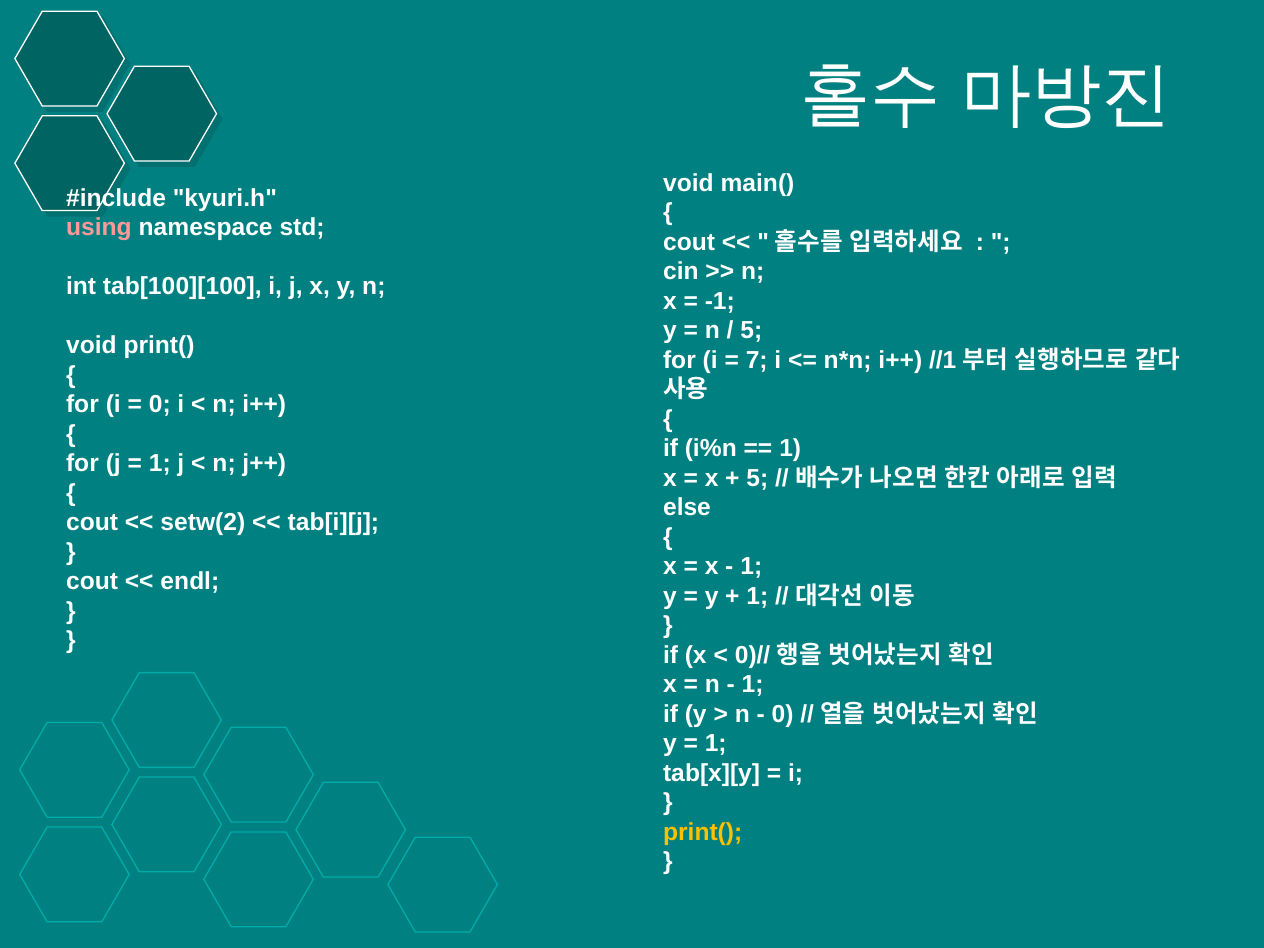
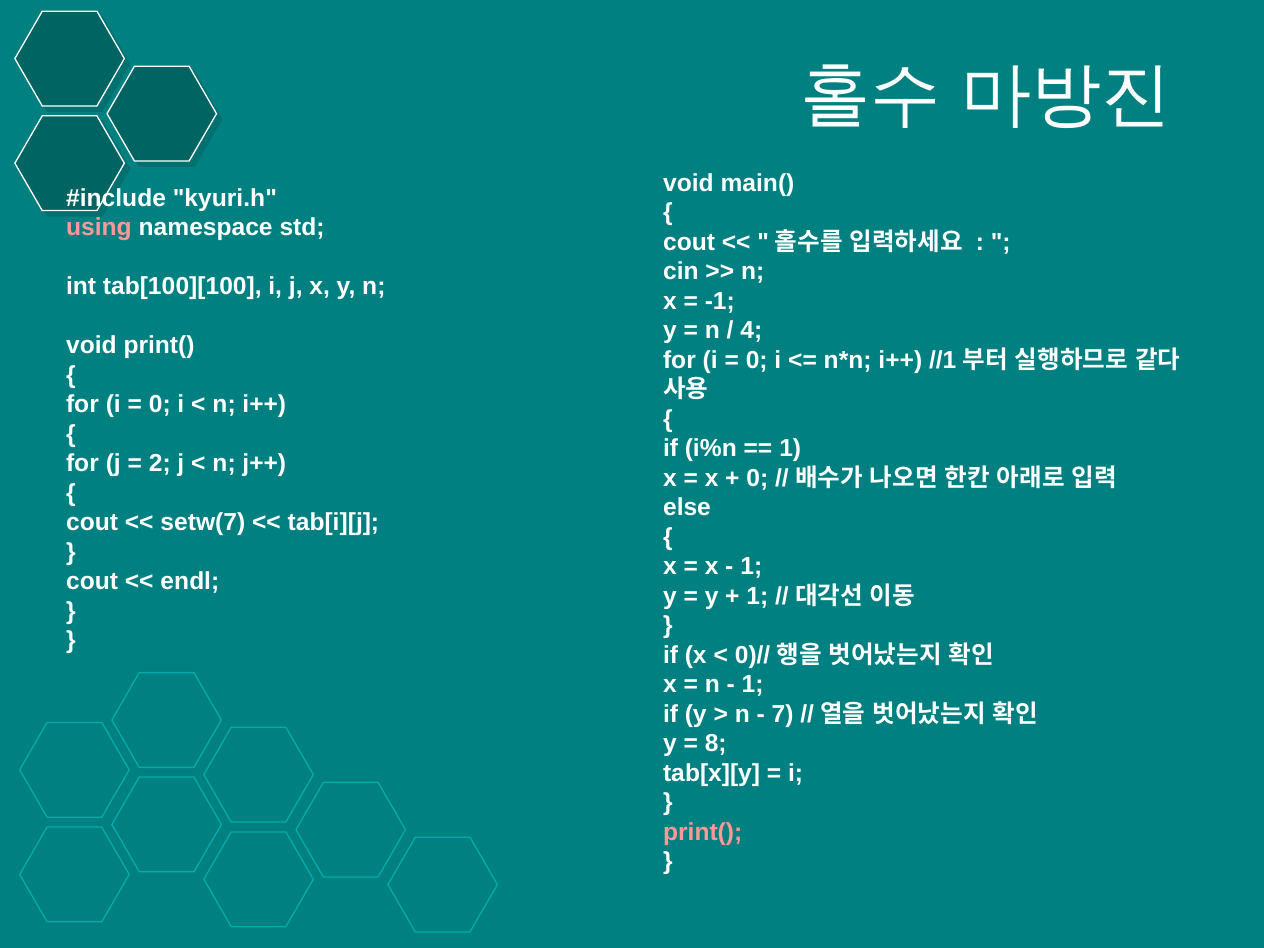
5: 5 -> 4 (751, 331)
7: 7 -> 0 (757, 360)
1: 1 -> 2 (160, 464)
5: 5 -> 0 (757, 478)
setw(2: setw(2 -> setw(7 (203, 523)
0: 0 -> 7 (783, 714)
1: 1 -> 8 (716, 744)
print( colour: yellow -> pink (703, 832)
